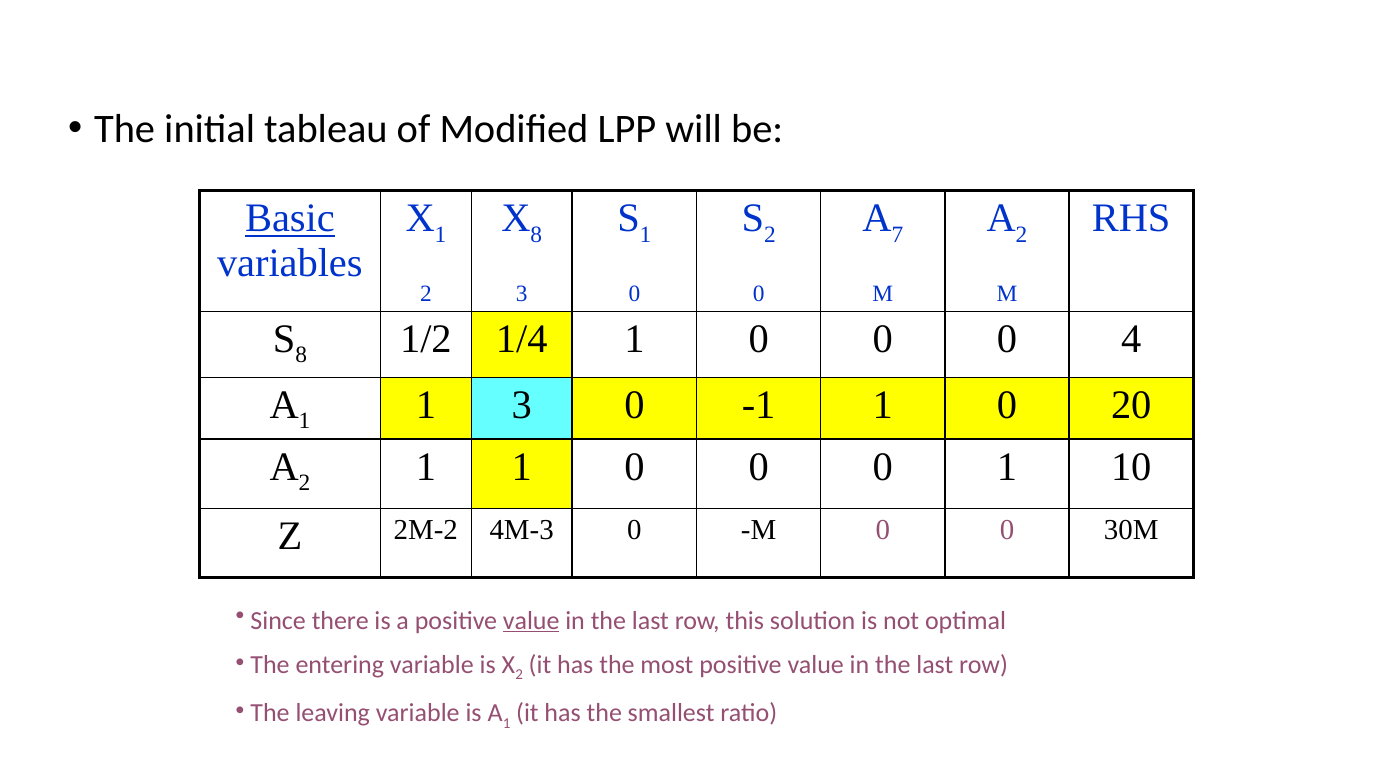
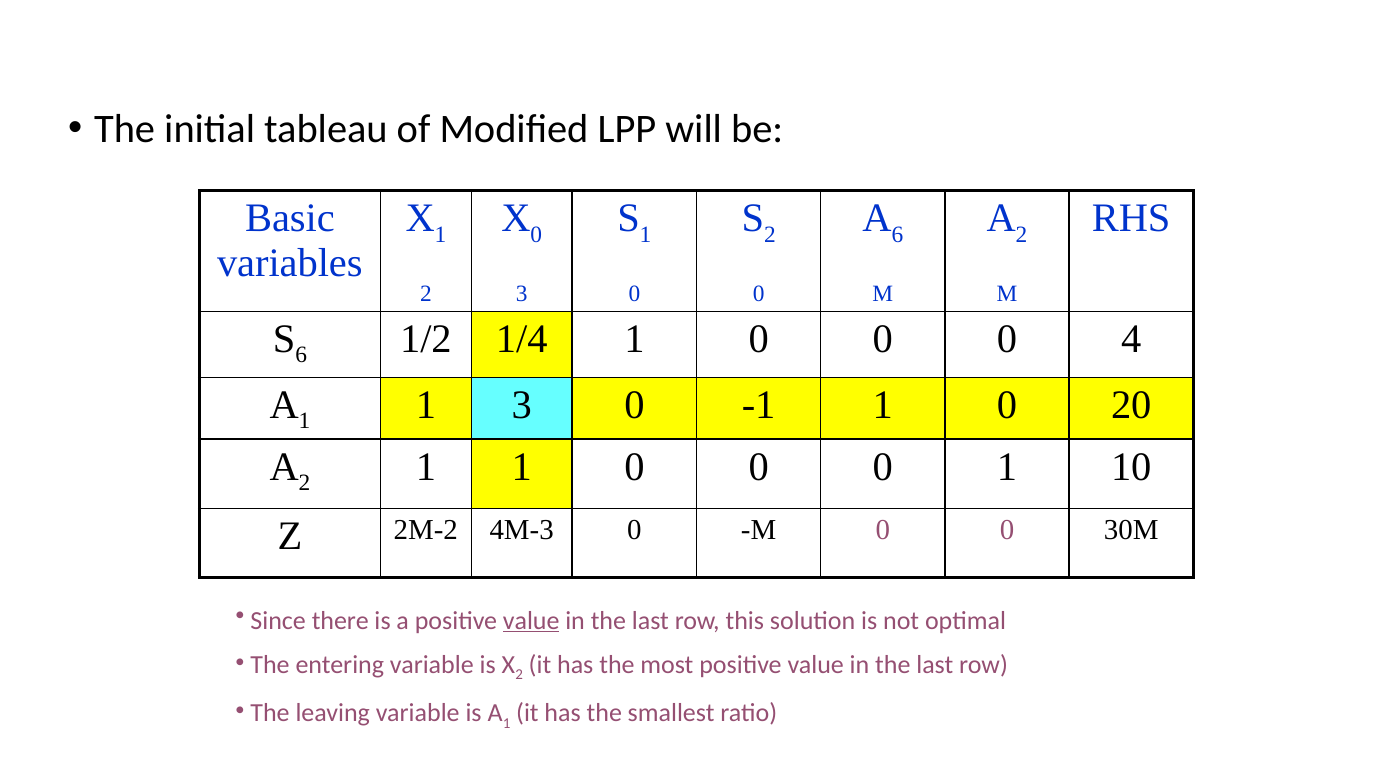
Basic underline: present -> none (290, 219)
8: 8 -> 0 (536, 234)
A 7: 7 -> 6 (897, 234)
8: 8 -> 6 (301, 355)
